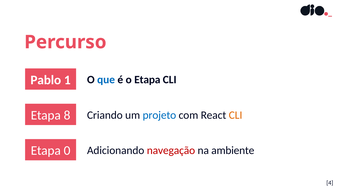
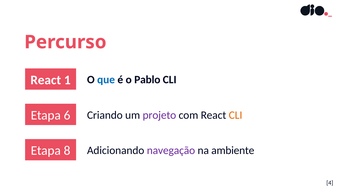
Pablo: Pablo -> React (46, 80)
o Etapa: Etapa -> Pablo (147, 80)
8: 8 -> 6 (67, 115)
projeto colour: blue -> purple (159, 115)
0: 0 -> 8 (67, 151)
navegação colour: red -> purple (171, 151)
